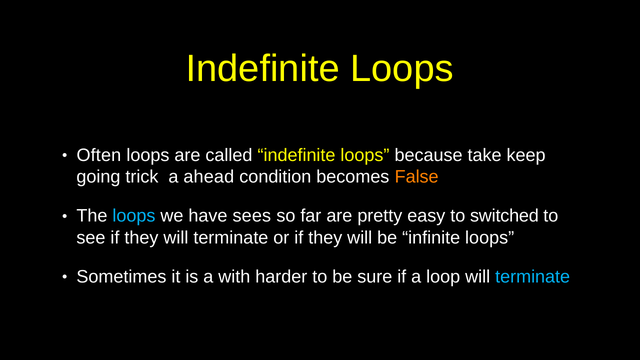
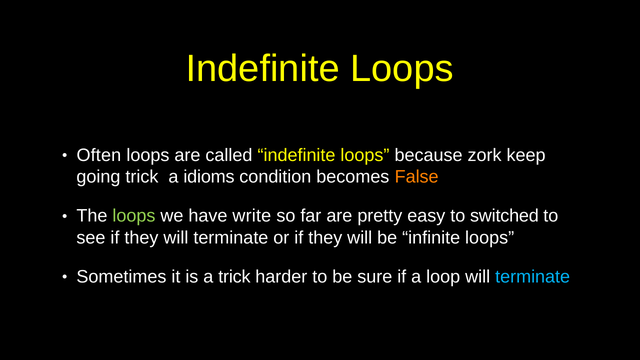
take: take -> zork (485, 155)
ahead: ahead -> idioms (209, 177)
loops colour: light blue -> light green (134, 216)
sees: sees -> write (252, 216)
a with: with -> trick (234, 277)
